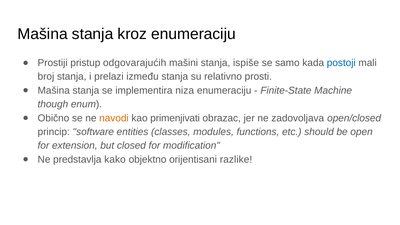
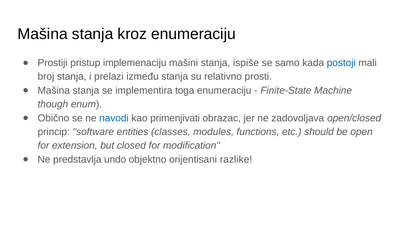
odgovarajućih: odgovarajućih -> implemenaciju (135, 63)
niza: niza -> toga (185, 90)
navodi colour: orange -> blue (114, 118)
kako: kako -> undo (115, 159)
